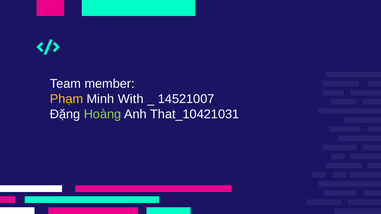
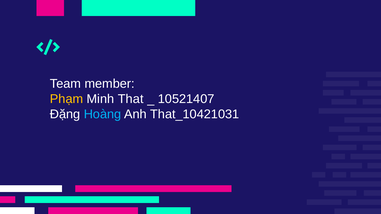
With: With -> That (131, 99)
14521007: 14521007 -> 10521407 (186, 99)
Hoàng colour: light green -> light blue (103, 114)
